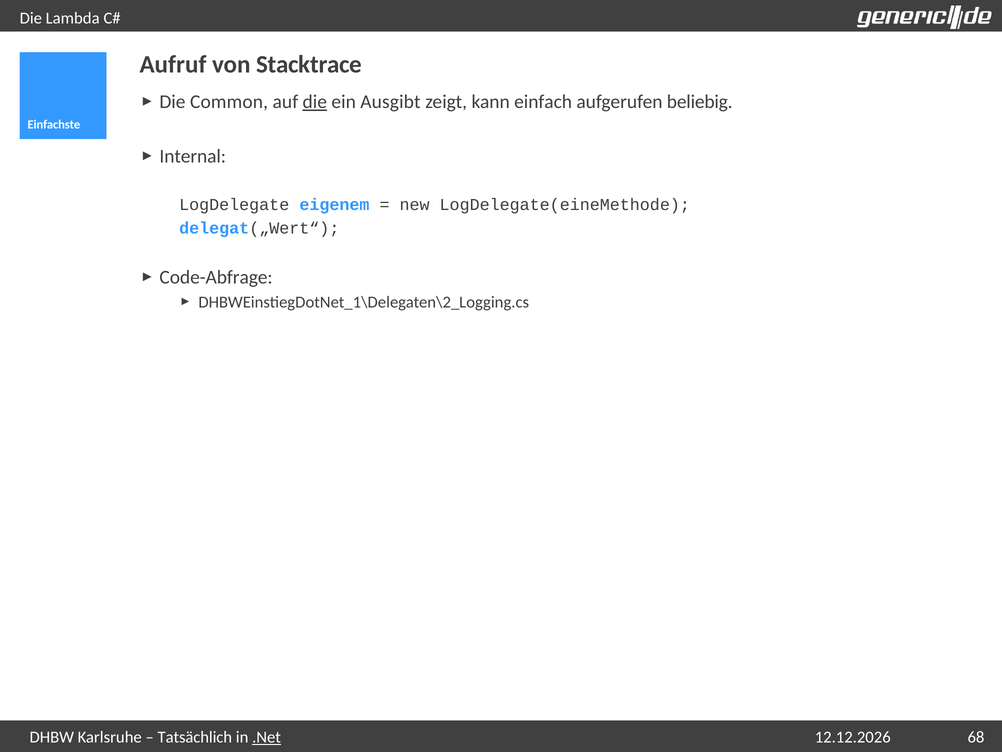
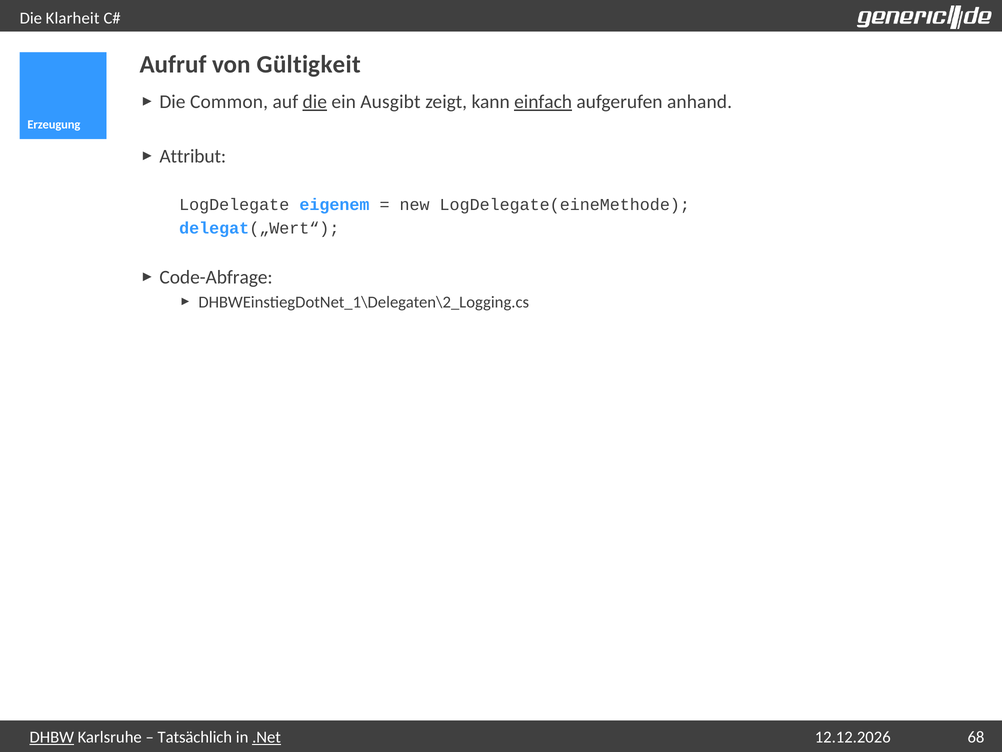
Lambda: Lambda -> Klarheit (73, 18)
Stacktrace: Stacktrace -> Gültigkeit (309, 65)
einfach underline: none -> present (543, 102)
beliebig: beliebig -> anhand (700, 102)
Einfachste: Einfachste -> Erzeugung (54, 124)
Internal: Internal -> Attribut (193, 156)
DHBW underline: none -> present (52, 737)
